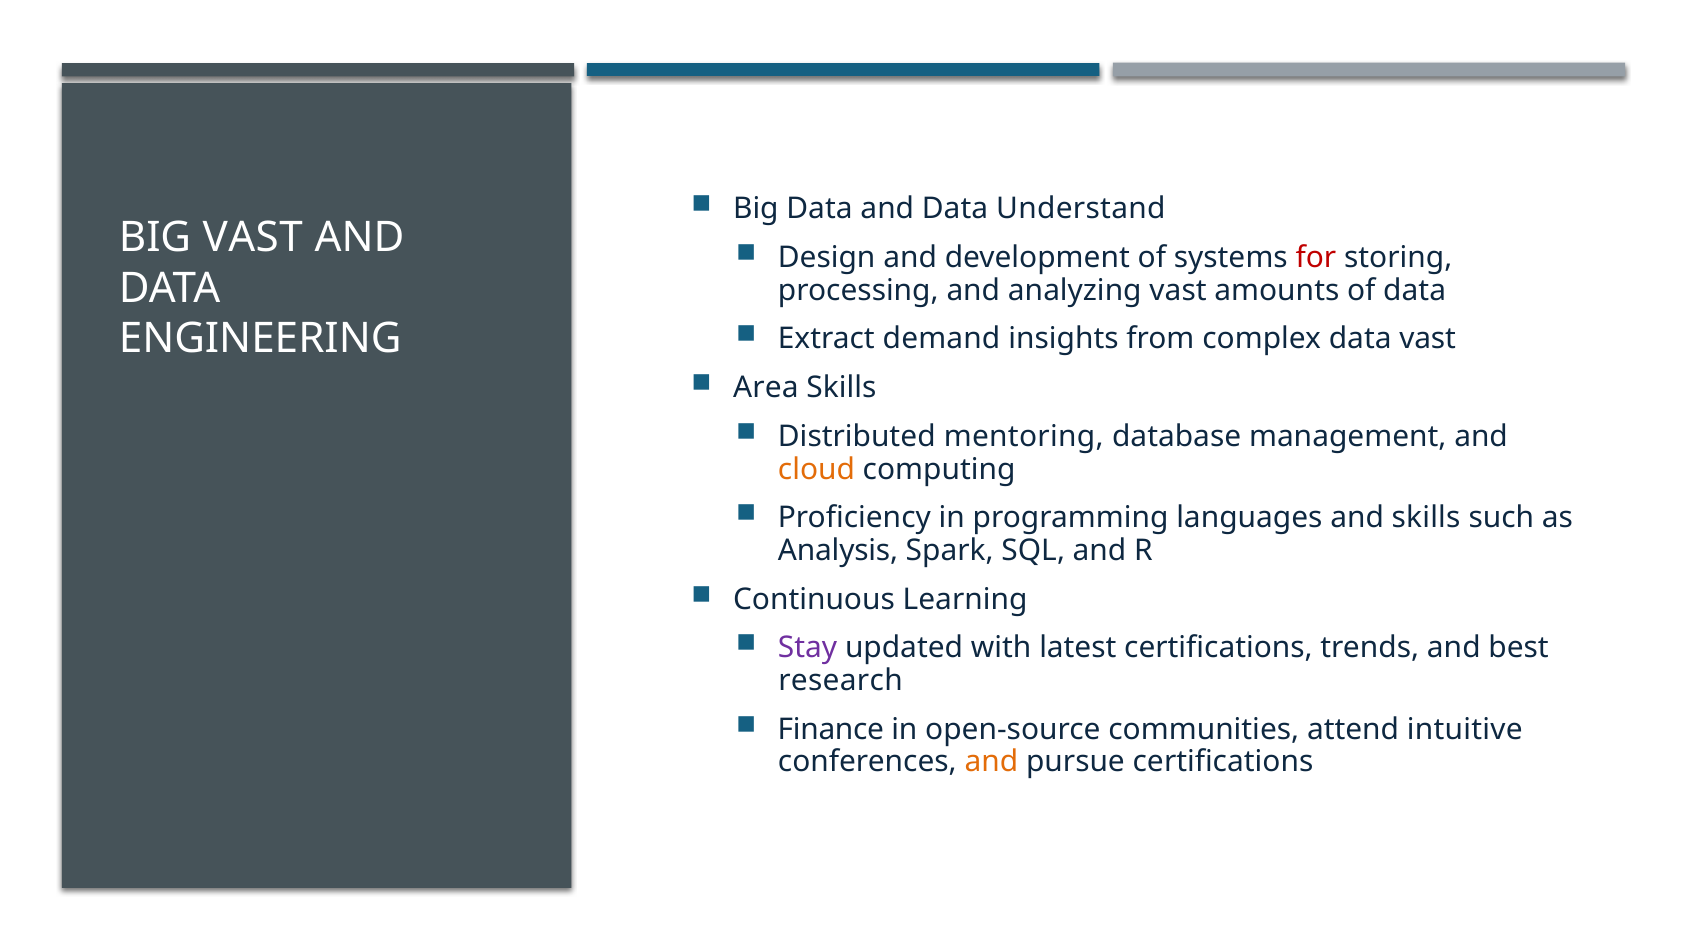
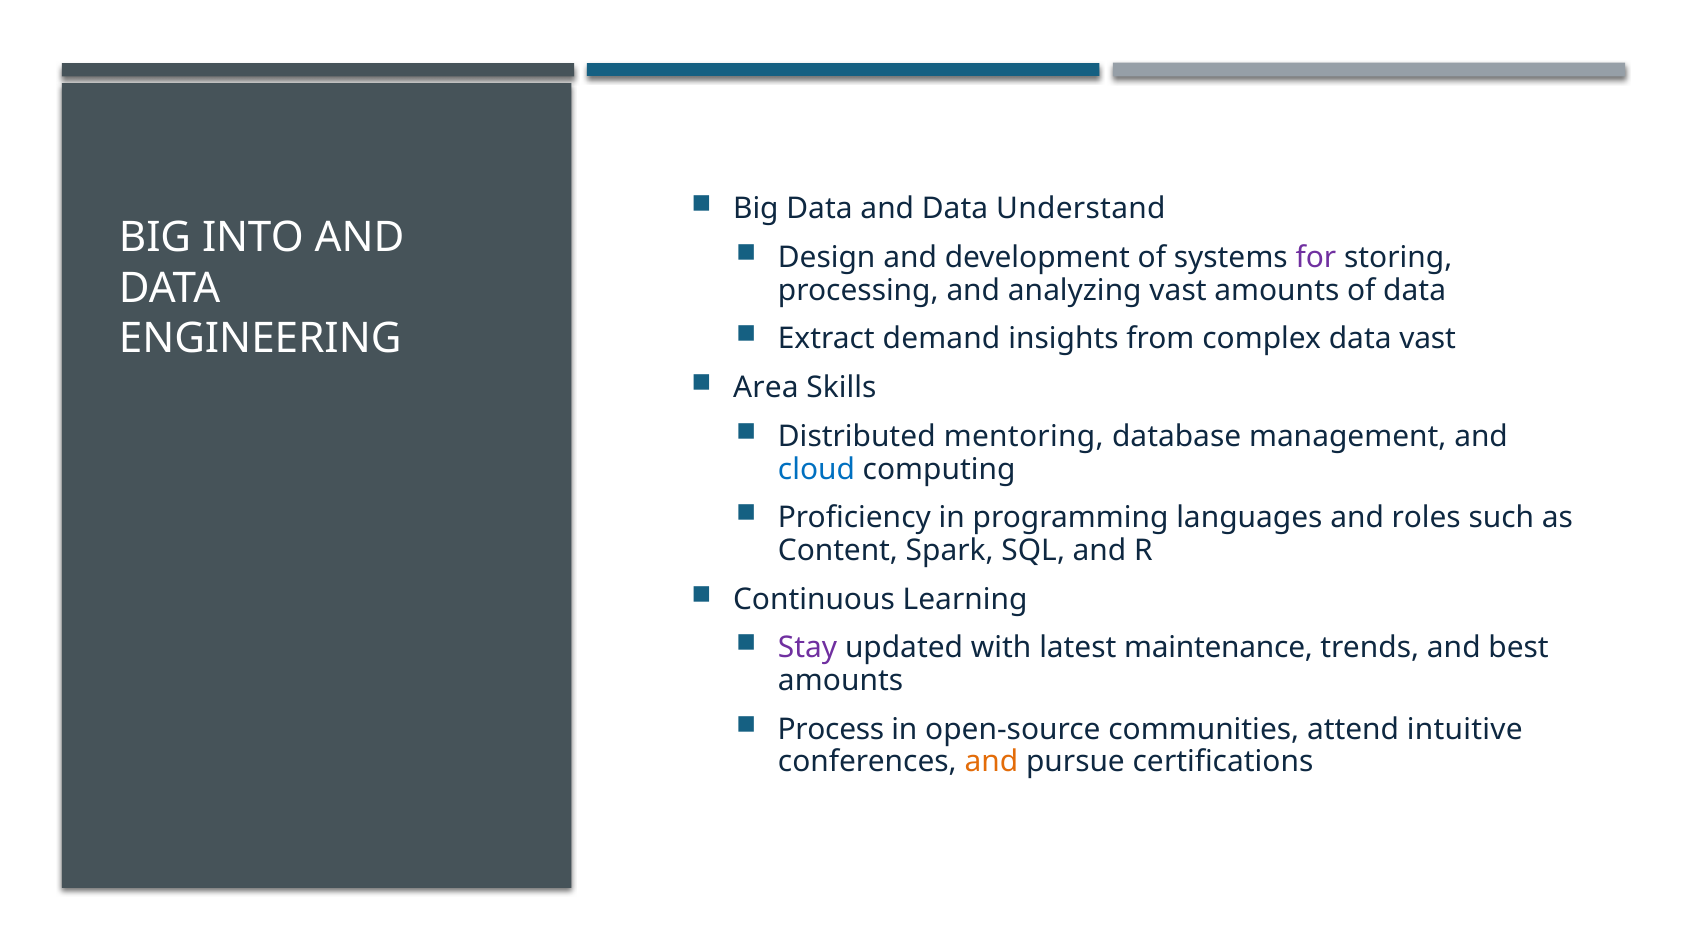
BIG VAST: VAST -> INTO (253, 238)
for colour: red -> purple (1316, 258)
cloud colour: orange -> blue (816, 469)
and skills: skills -> roles (1426, 518)
Analysis: Analysis -> Content (838, 550)
latest certifications: certifications -> maintenance (1219, 648)
research: research -> amounts (841, 680)
Finance: Finance -> Process (831, 729)
